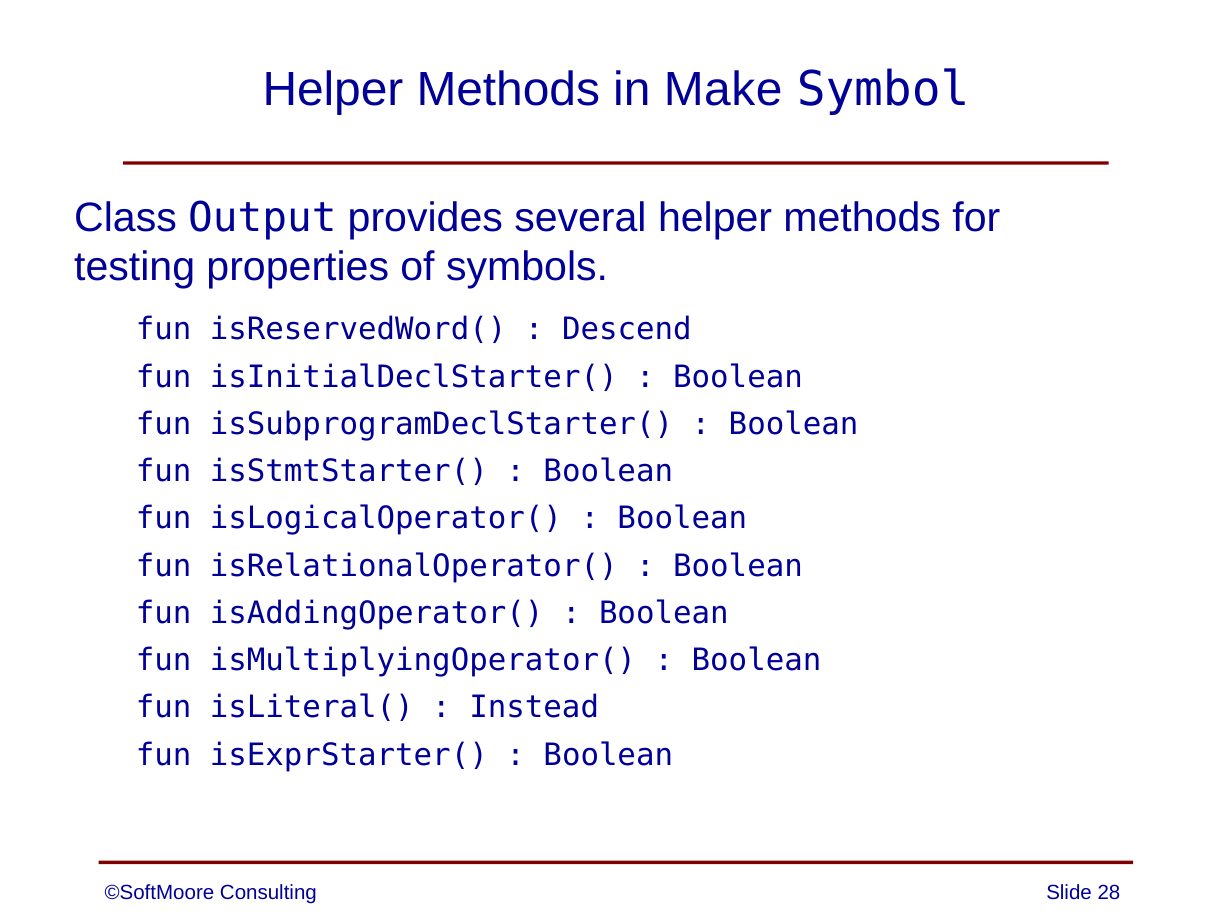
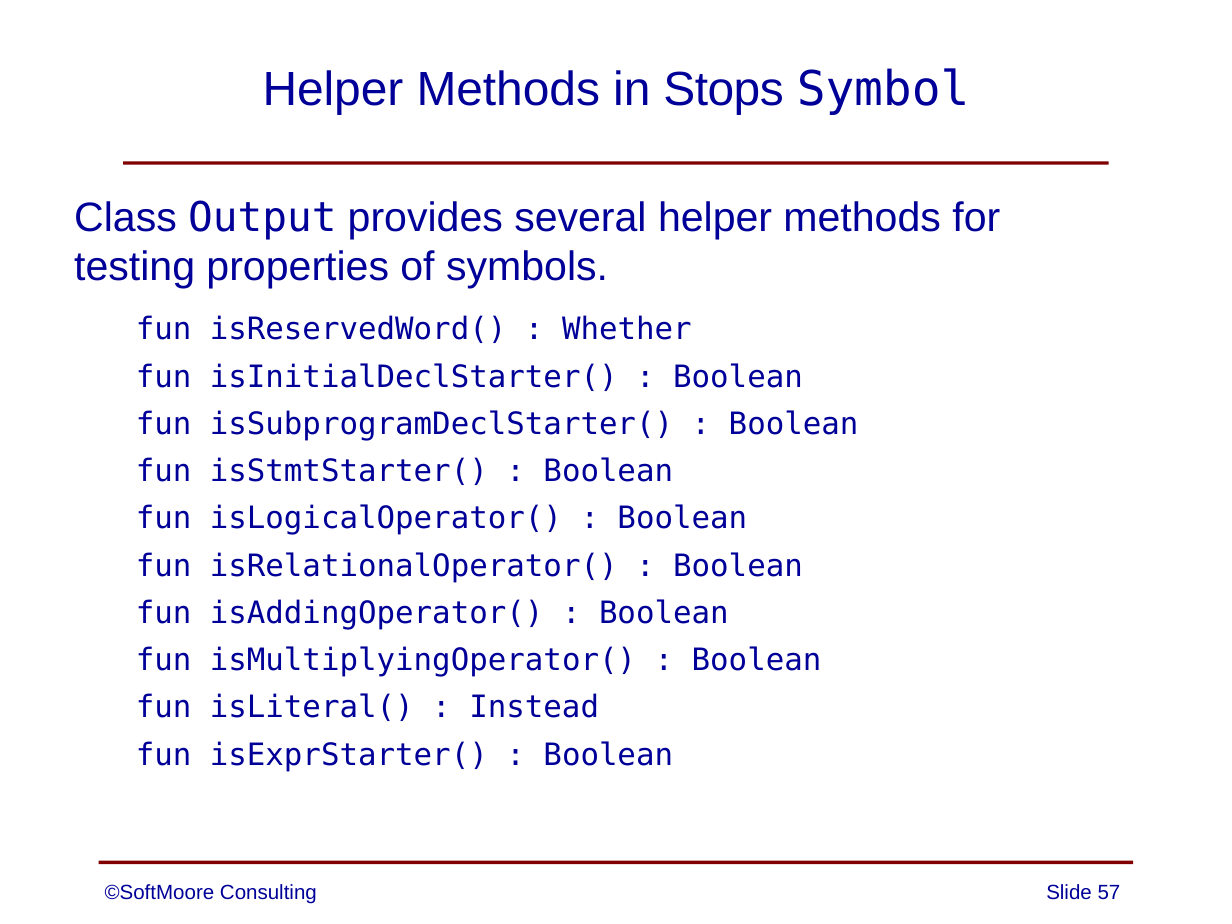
Make: Make -> Stops (724, 90)
Descend: Descend -> Whether (627, 330)
28: 28 -> 57 (1109, 893)
